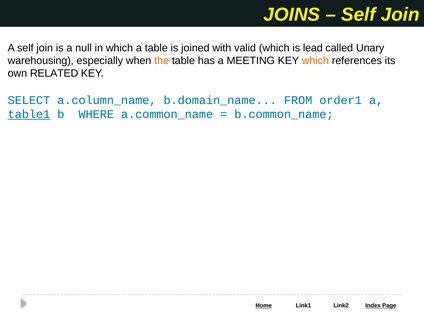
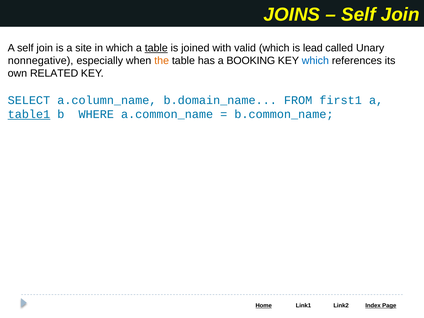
null: null -> site (84, 48)
table underline: none -> present (156, 48)
warehousing: warehousing -> nonnegative (41, 61)
MEETING: MEETING -> BOOKING (251, 61)
which colour: orange -> blue (315, 61)
order1: order1 -> first1 (341, 100)
